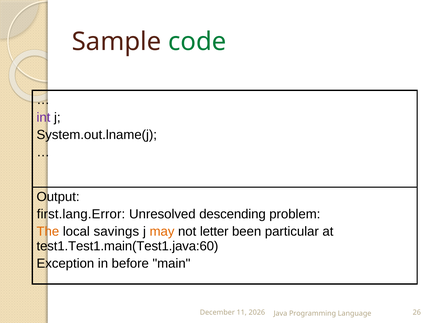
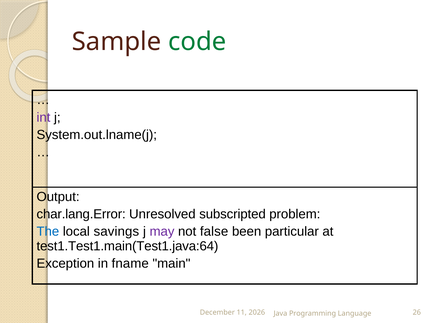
first.lang.Error: first.lang.Error -> char.lang.Error (81, 214)
descending: descending -> subscripted (233, 214)
The colour: orange -> blue (48, 232)
may colour: orange -> purple (162, 232)
letter: letter -> false (214, 232)
test1.Test1.main(Test1.java:60: test1.Test1.main(Test1.java:60 -> test1.Test1.main(Test1.java:64 (127, 246)
before: before -> fname (130, 264)
